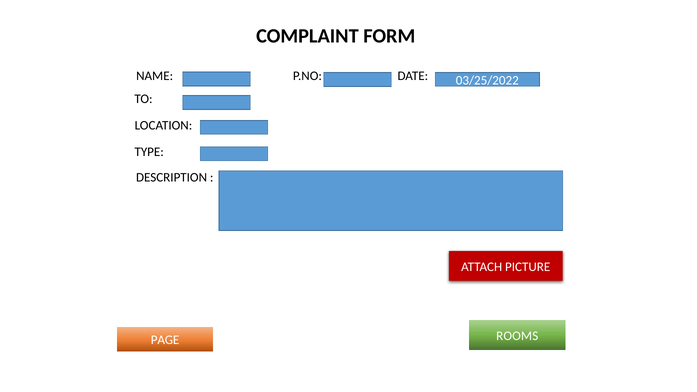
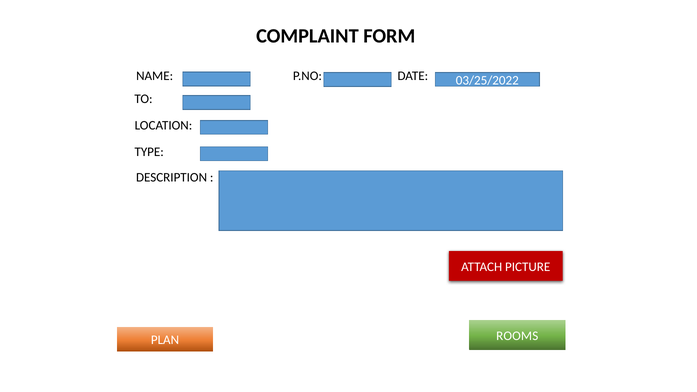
PAGE: PAGE -> PLAN (165, 340)
